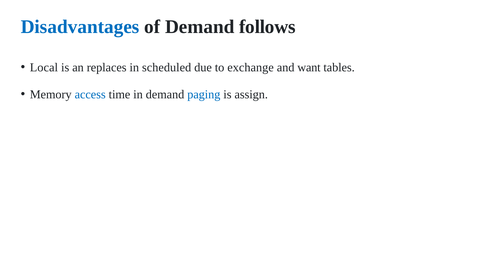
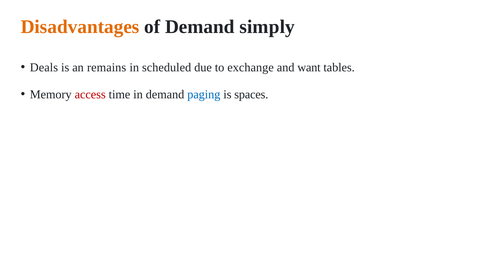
Disadvantages colour: blue -> orange (80, 27)
follows: follows -> simply (267, 27)
Local: Local -> Deals (44, 67)
replaces: replaces -> remains (107, 67)
access colour: blue -> red (90, 94)
assign: assign -> spaces (251, 94)
